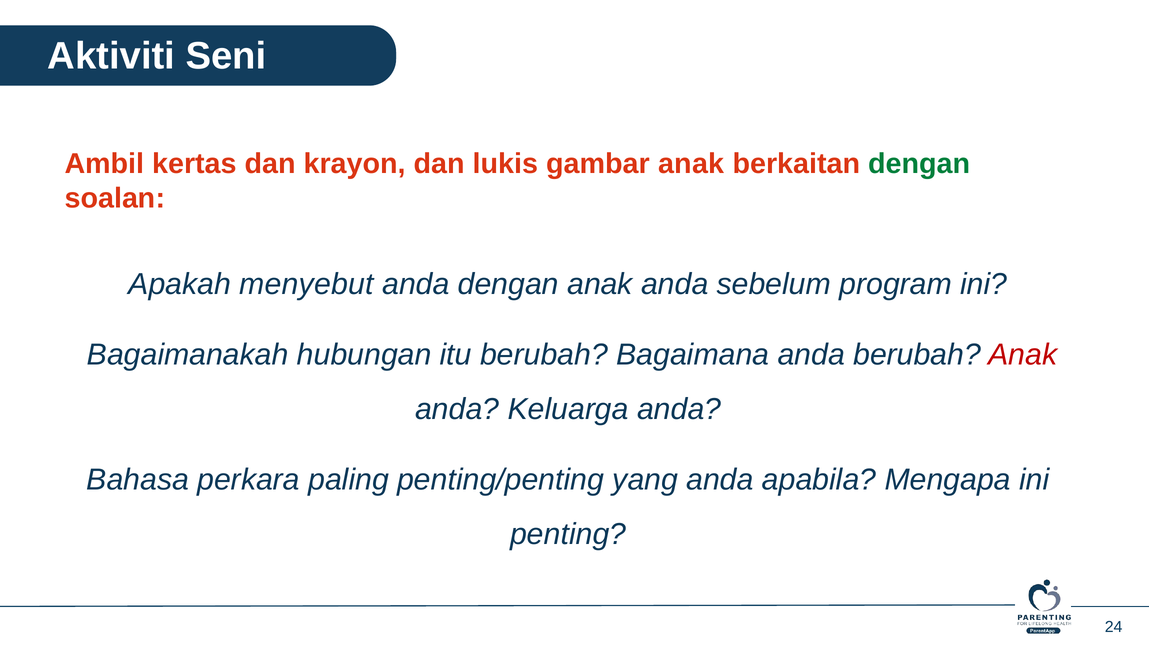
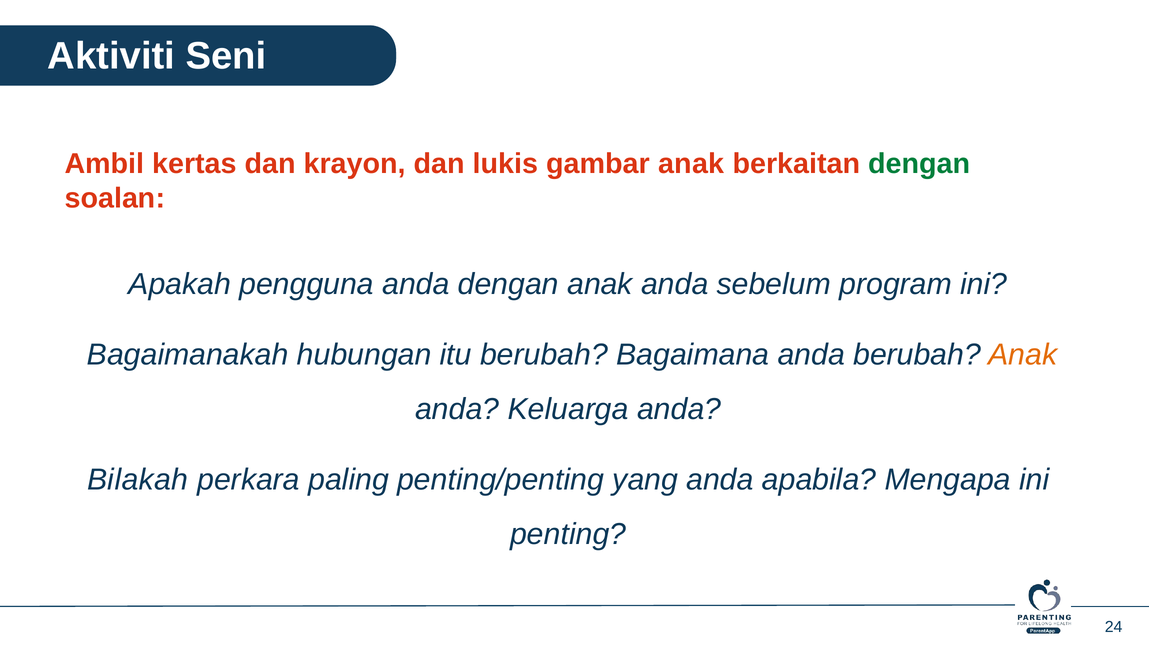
menyebut: menyebut -> pengguna (307, 284)
Anak colour: red -> orange (1023, 355)
Bahasa: Bahasa -> Bilakah (138, 480)
